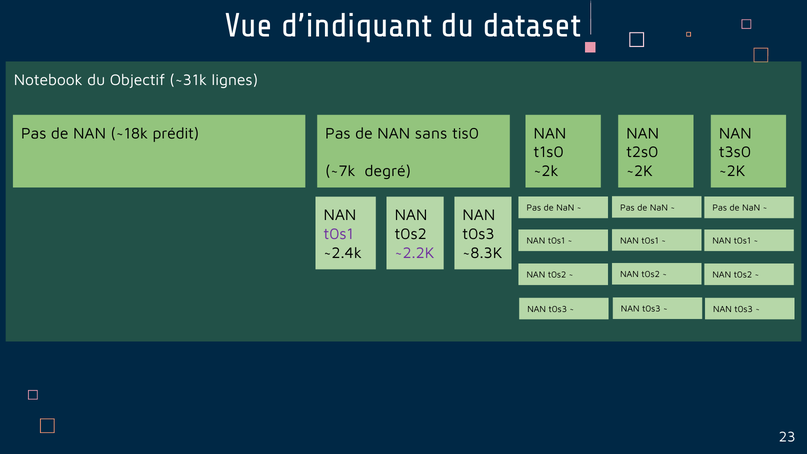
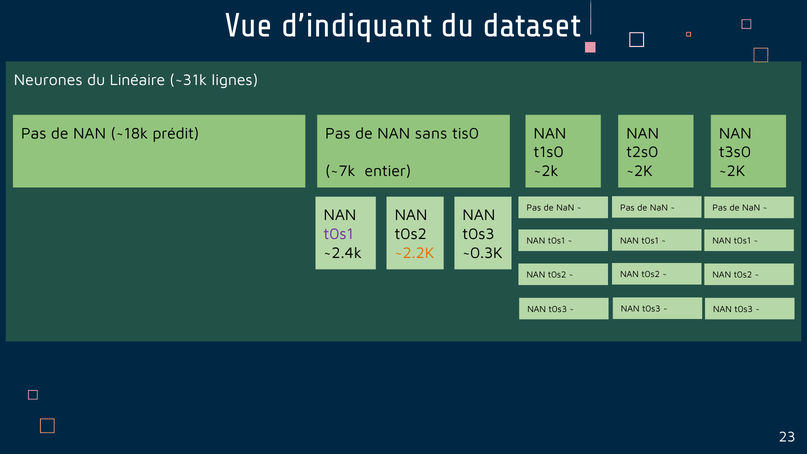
Notebook: Notebook -> Neurones (48, 80)
Objectif: Objectif -> Linéaire (137, 80)
degré: degré -> entier (388, 171)
~2.2K colour: purple -> orange (415, 253)
~8.3K: ~8.3K -> ~0.3K (483, 253)
